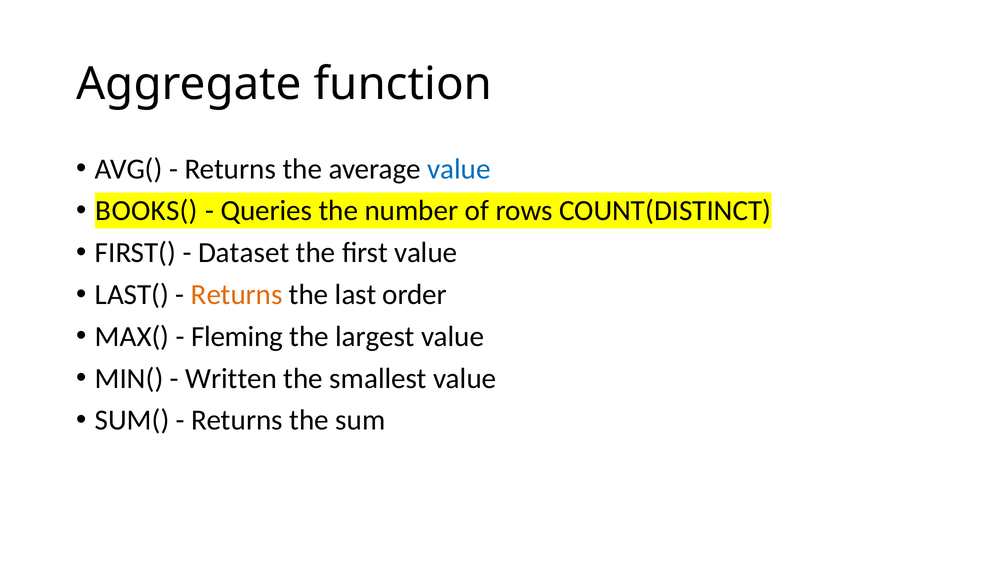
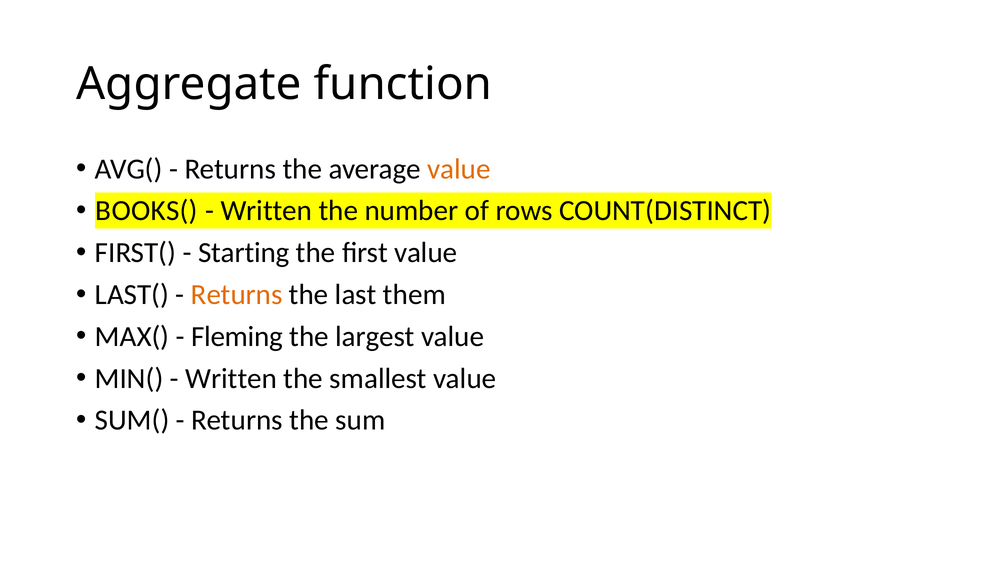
value colour: blue -> orange (459, 169)
Queries: Queries -> Written (266, 211)
Dataset: Dataset -> Starting (244, 253)
order: order -> them (414, 295)
